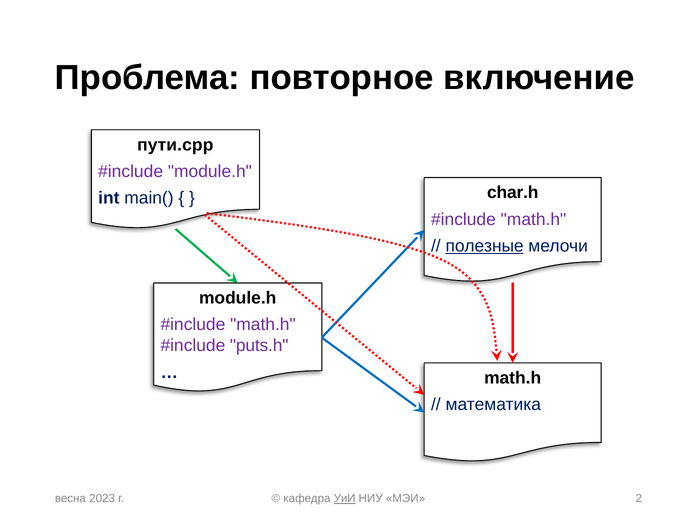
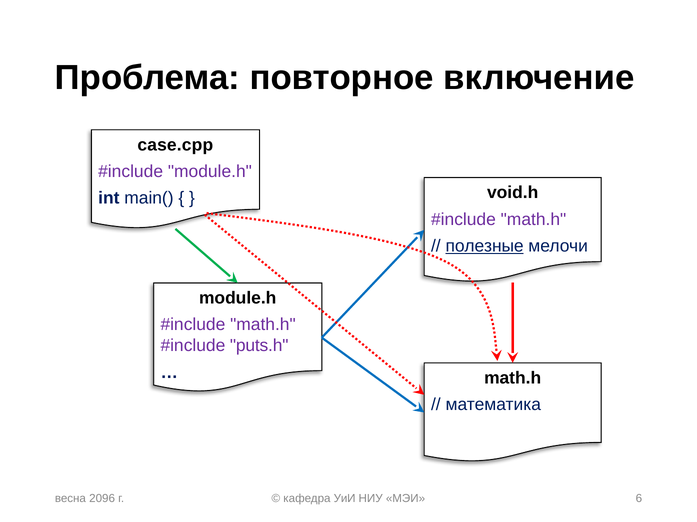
пути.cpp: пути.cpp -> case.cpp (175, 145)
char.h: char.h -> void.h (513, 193)
2023: 2023 -> 2096 (102, 499)
УиИ underline: present -> none (345, 499)
2: 2 -> 6 (639, 499)
